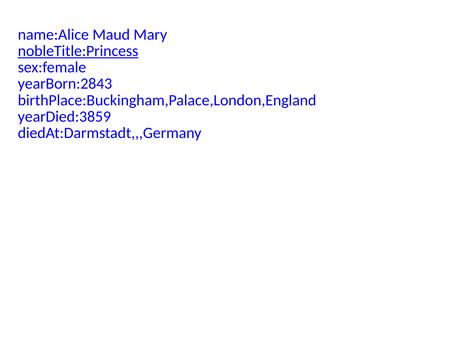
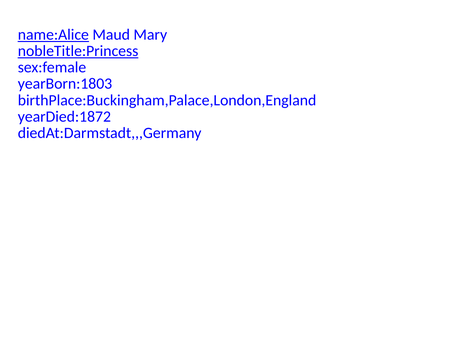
name:Alice underline: none -> present (53, 35)
yearBorn:2843: yearBorn:2843 -> yearBorn:1803 (65, 84)
yearDied:3859: yearDied:3859 -> yearDied:1872 (64, 117)
